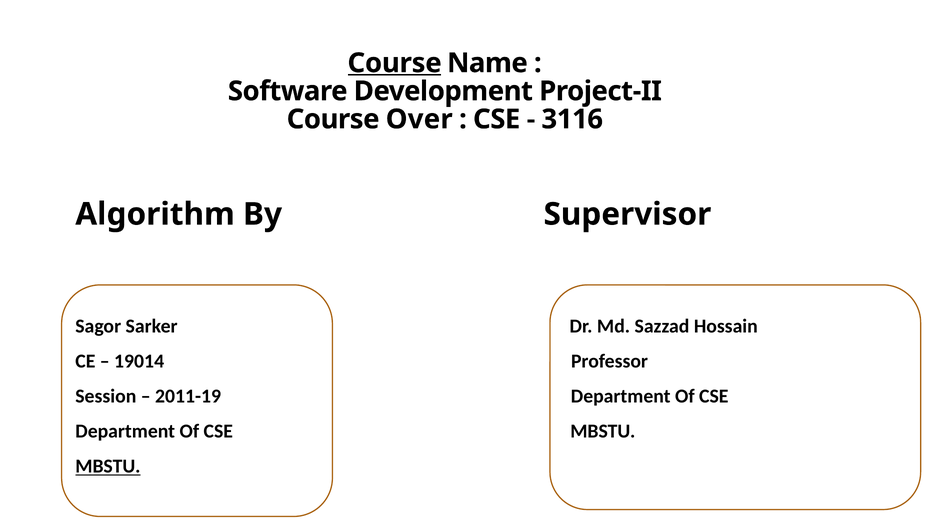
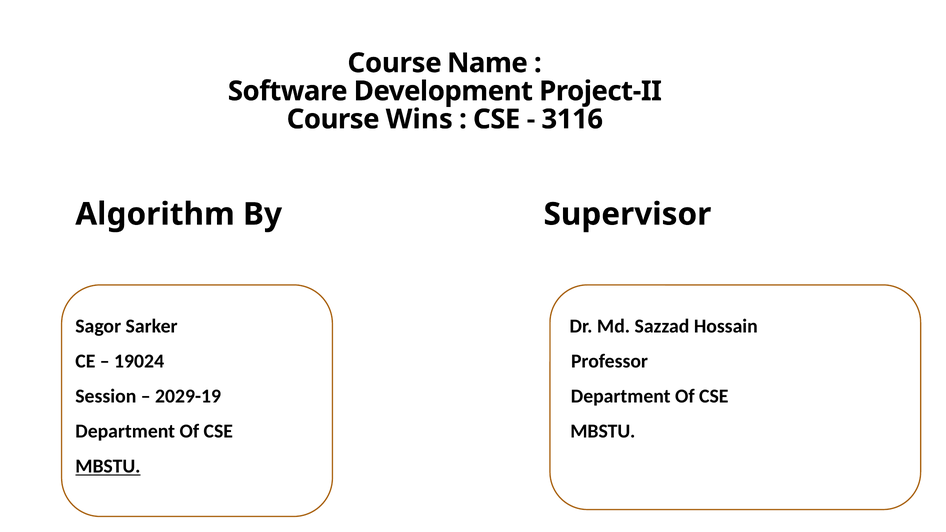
Course underline: present -> none (395, 63)
Over: Over -> Wins (419, 119)
19014: 19014 -> 19024 (139, 361)
2011-19: 2011-19 -> 2029-19 (188, 396)
